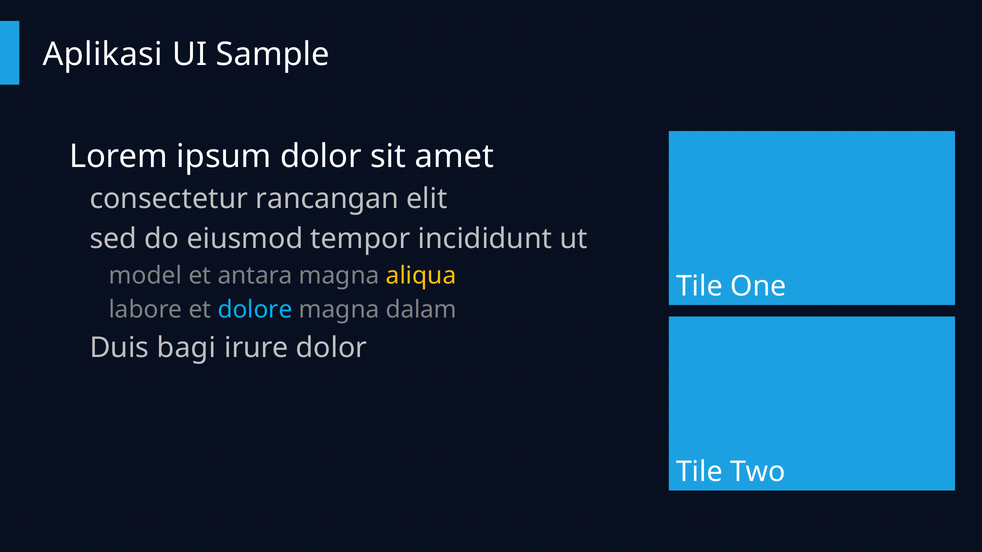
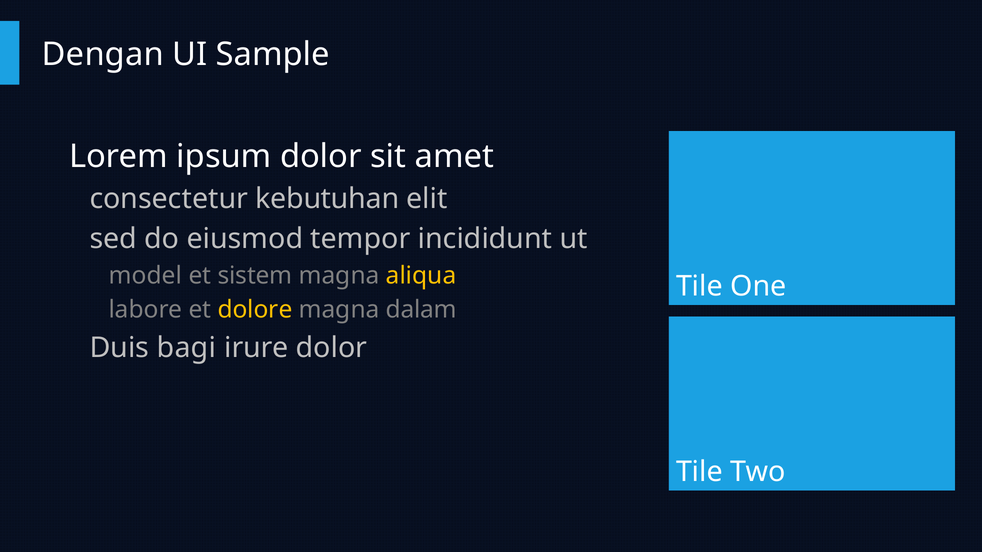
Aplikasi: Aplikasi -> Dengan (103, 55)
rancangan: rancangan -> kebutuhan (327, 199)
antara: antara -> sistem (255, 276)
dolore colour: light blue -> yellow (255, 310)
